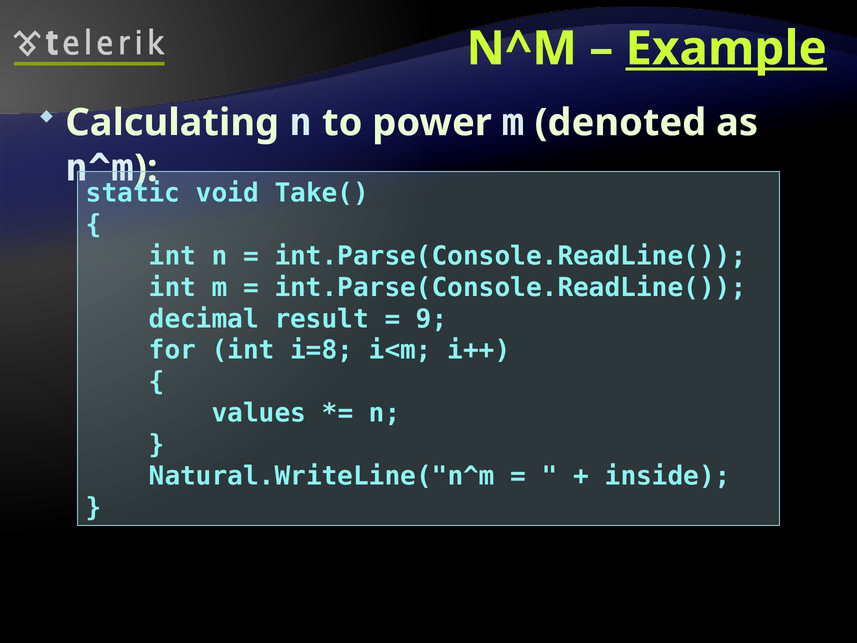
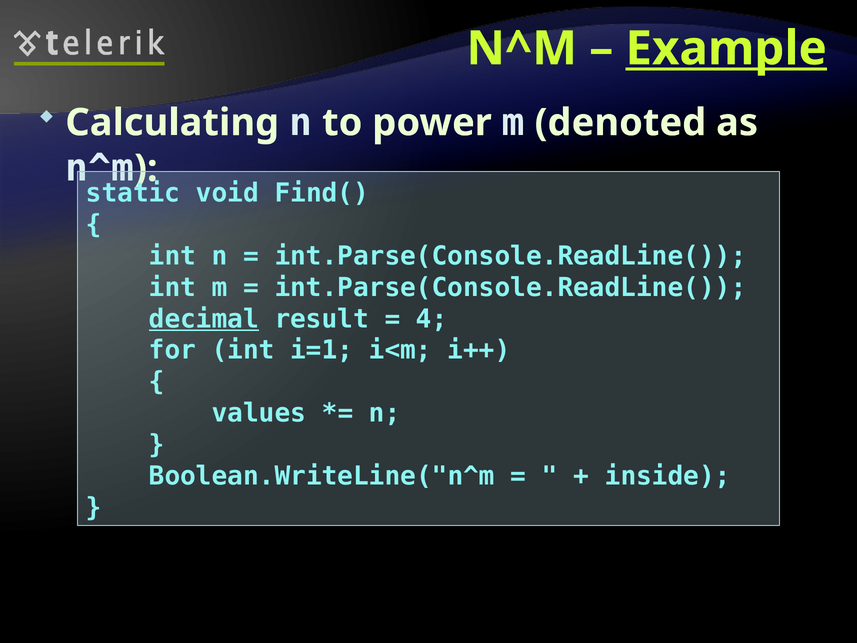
Take(: Take( -> Find( (322, 193)
decimal underline: none -> present (204, 319)
9: 9 -> 4 (432, 319)
i=8: i=8 -> i=1 (322, 350)
Natural.WriteLine("n^m: Natural.WriteLine("n^m -> Boolean.WriteLine("n^m (322, 476)
